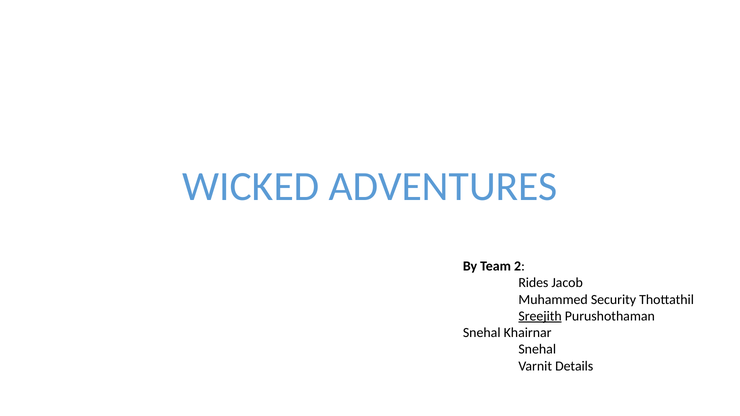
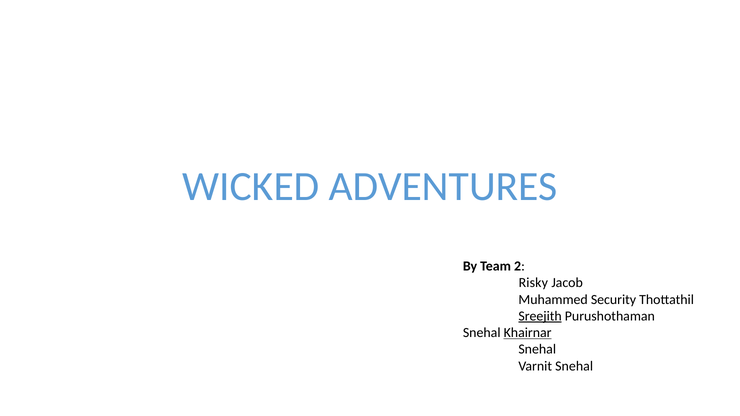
Rides: Rides -> Risky (533, 283)
Khairnar underline: none -> present (528, 333)
Varnit Details: Details -> Snehal (574, 366)
